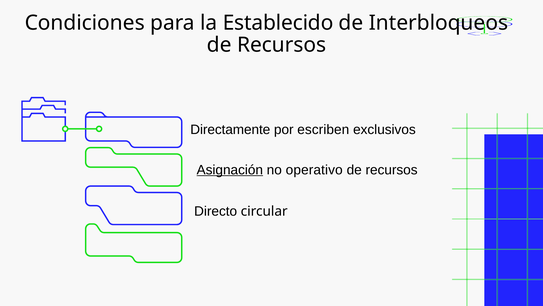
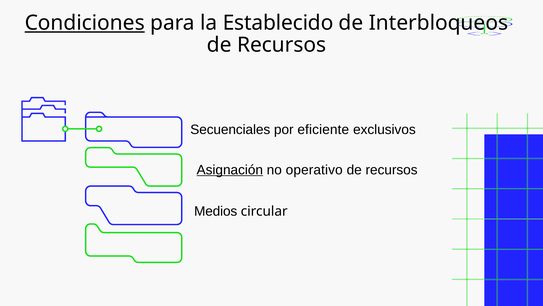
Condiciones underline: none -> present (85, 23)
Directamente: Directamente -> Secuenciales (230, 129)
escriben: escriben -> eficiente (323, 129)
Directo: Directo -> Medios (216, 211)
